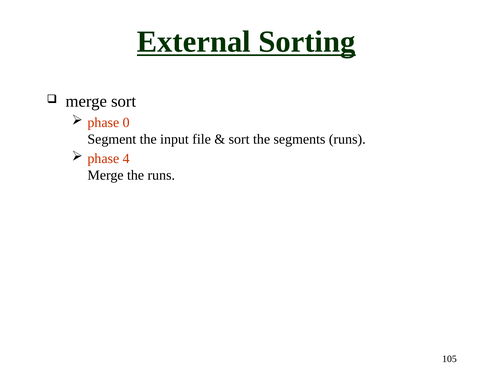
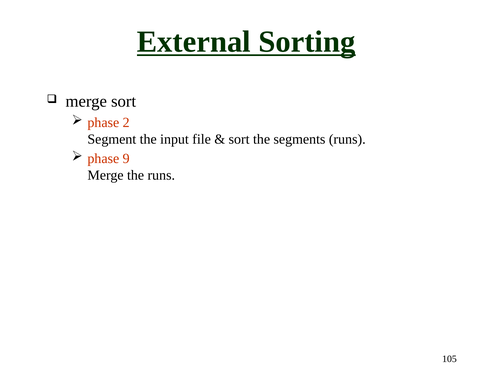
0: 0 -> 2 (126, 122)
4: 4 -> 9 (126, 159)
